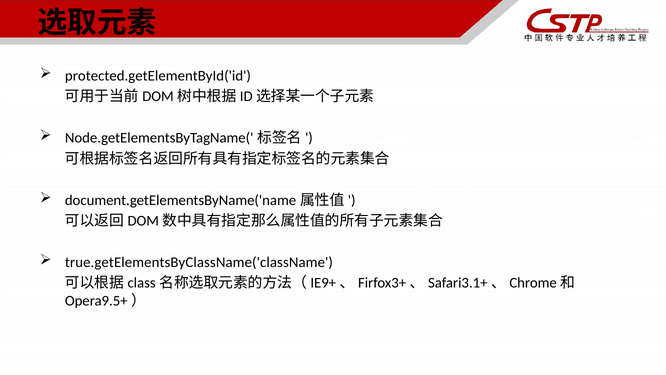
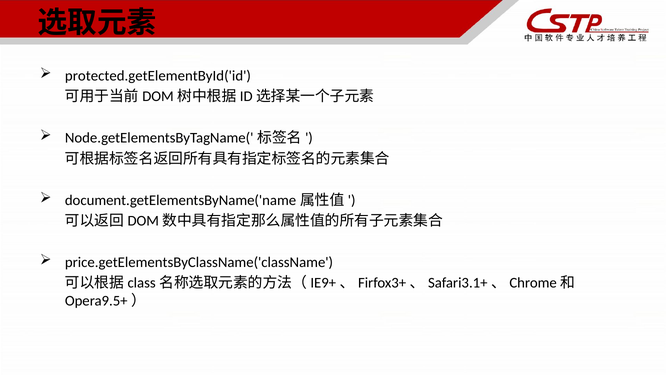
true.getElementsByClassName('className: true.getElementsByClassName('className -> price.getElementsByClassName('className (199, 262)
